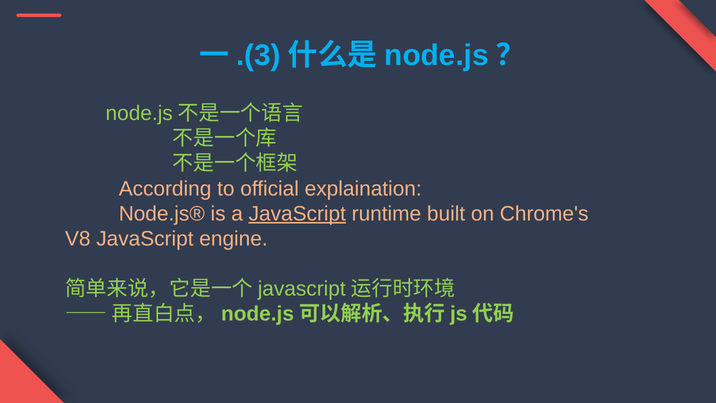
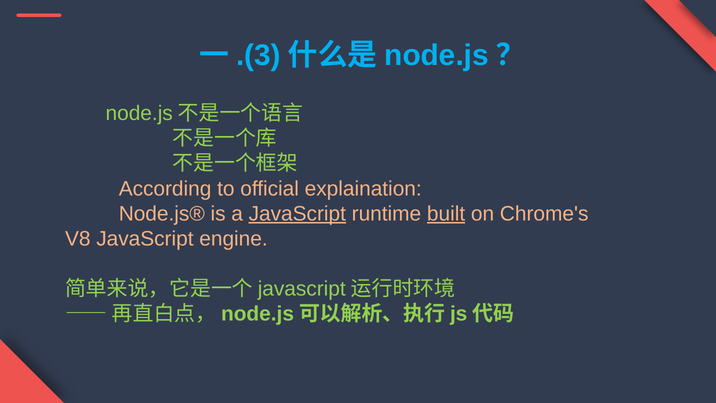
built underline: none -> present (446, 214)
